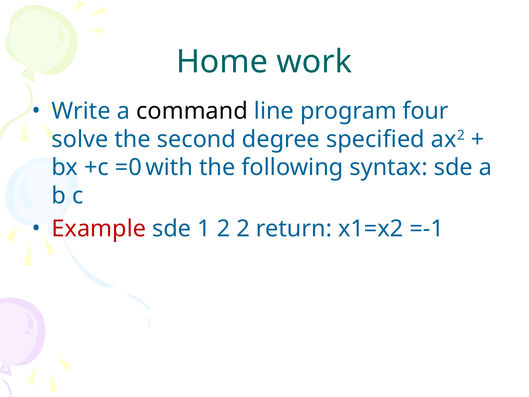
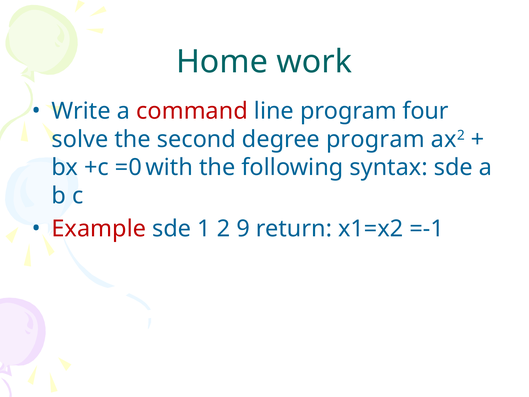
command colour: black -> red (192, 111)
degree specified: specified -> program (375, 139)
2 2: 2 -> 9 (243, 229)
